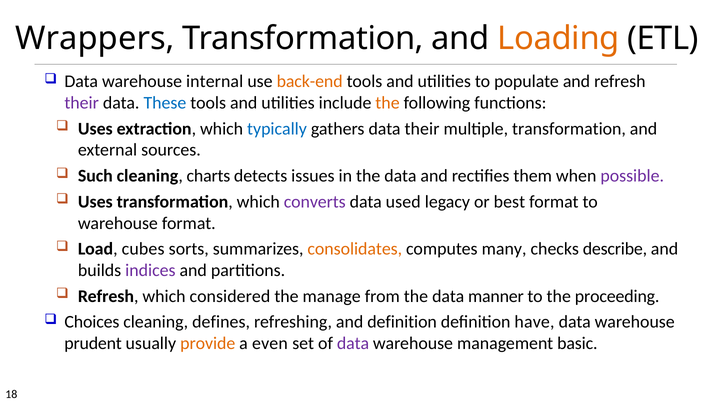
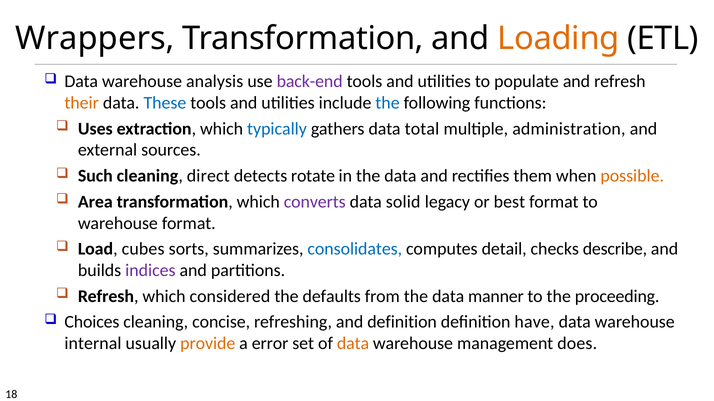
internal: internal -> analysis (215, 82)
back-end colour: orange -> purple (310, 82)
their colour: purple -> orange (82, 103)
the colour: orange -> blue (388, 103)
data their: their -> total (422, 129)
multiple transformation: transformation -> administration (569, 129)
charts: charts -> direct (208, 176)
issues: issues -> rotate (313, 176)
possible colour: purple -> orange (632, 176)
Uses: Uses -> Area (95, 202)
used: used -> solid (403, 202)
consolidates colour: orange -> blue (355, 249)
many: many -> detail (504, 249)
manage: manage -> defaults (332, 297)
defines: defines -> concise (221, 323)
prudent: prudent -> internal (93, 344)
even: even -> error (270, 344)
data colour: purple -> orange (353, 344)
basic: basic -> does (577, 344)
